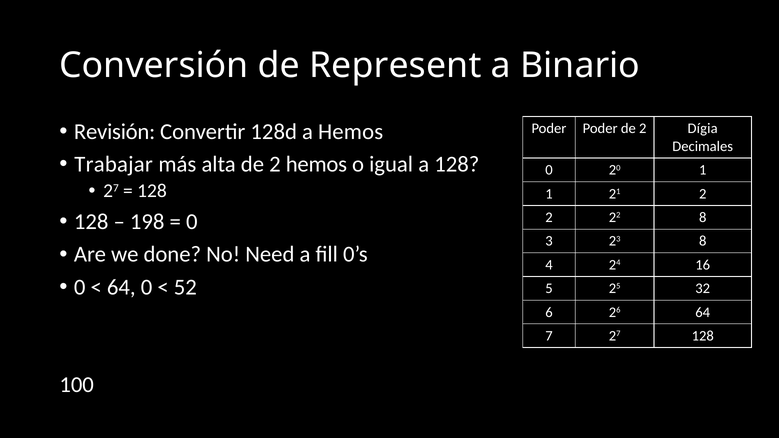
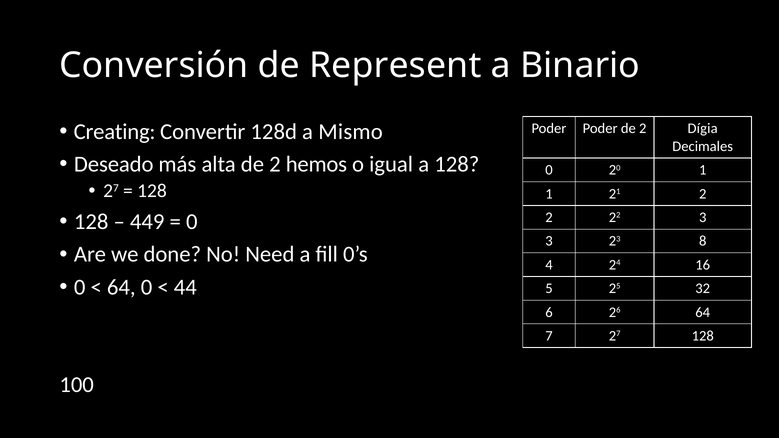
Revisión: Revisión -> Creating (115, 132)
a Hemos: Hemos -> Mismo (351, 132)
Trabajar: Trabajar -> Deseado (114, 164)
198: 198 -> 449 (147, 222)
22 8: 8 -> 3 (703, 218)
52: 52 -> 44 (185, 287)
